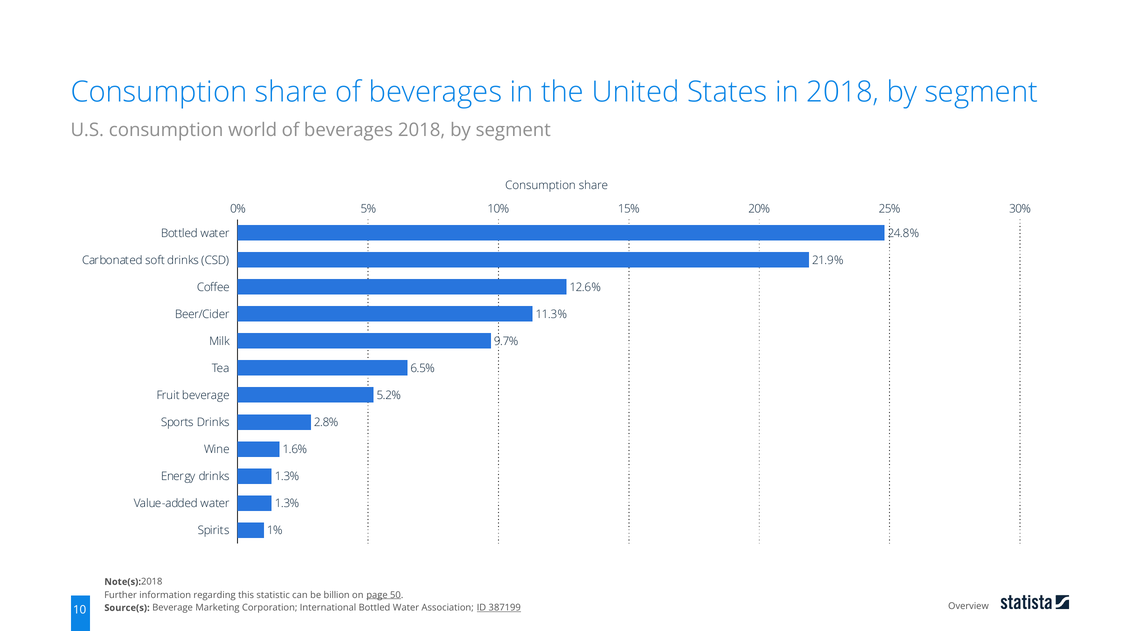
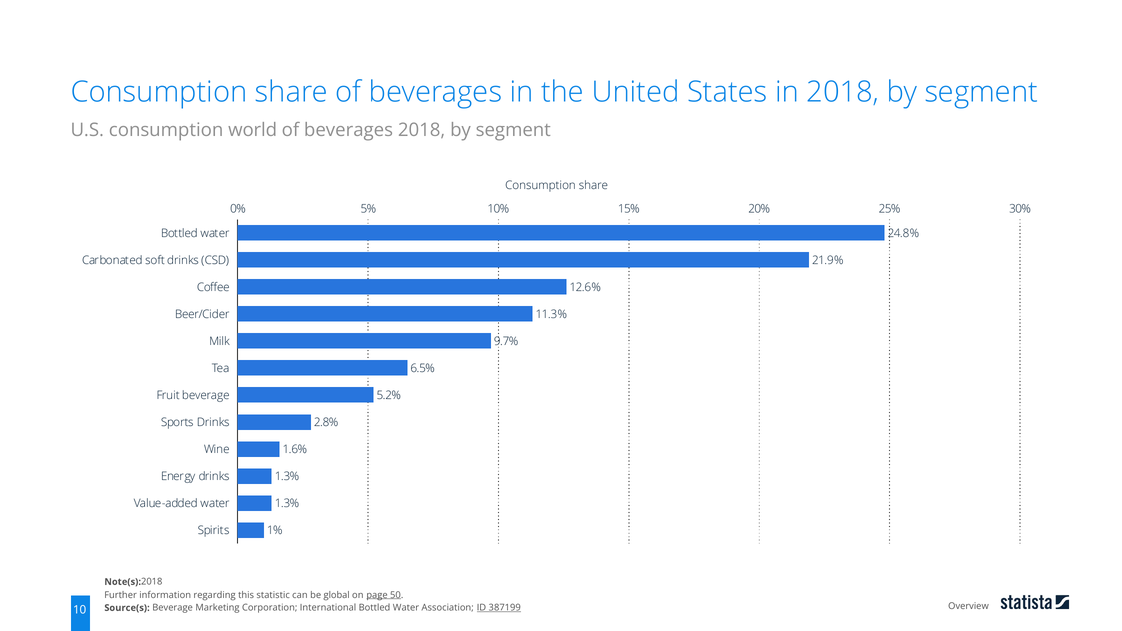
billion: billion -> global (337, 595)
